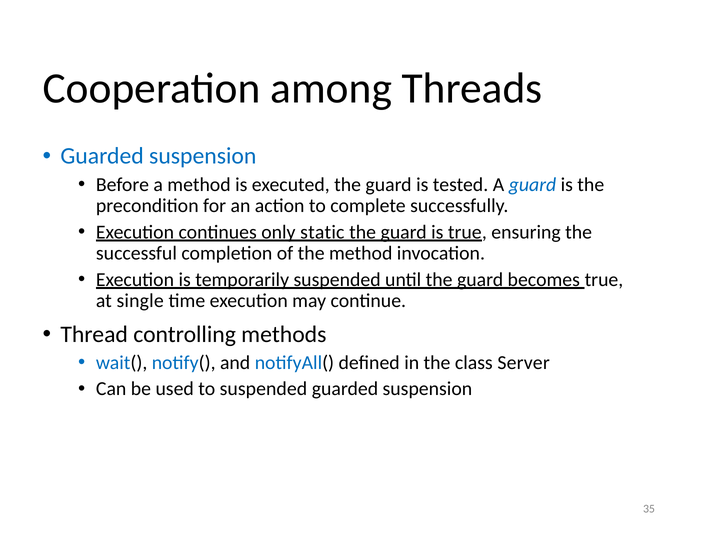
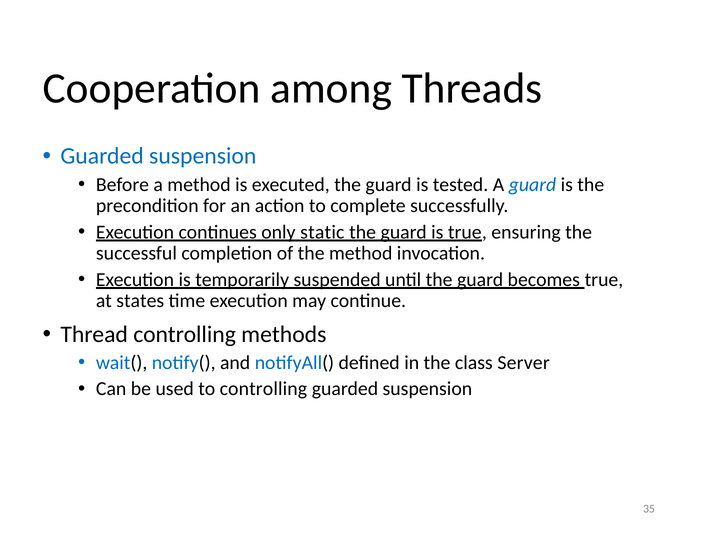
single: single -> states (140, 301)
to suspended: suspended -> controlling (263, 389)
